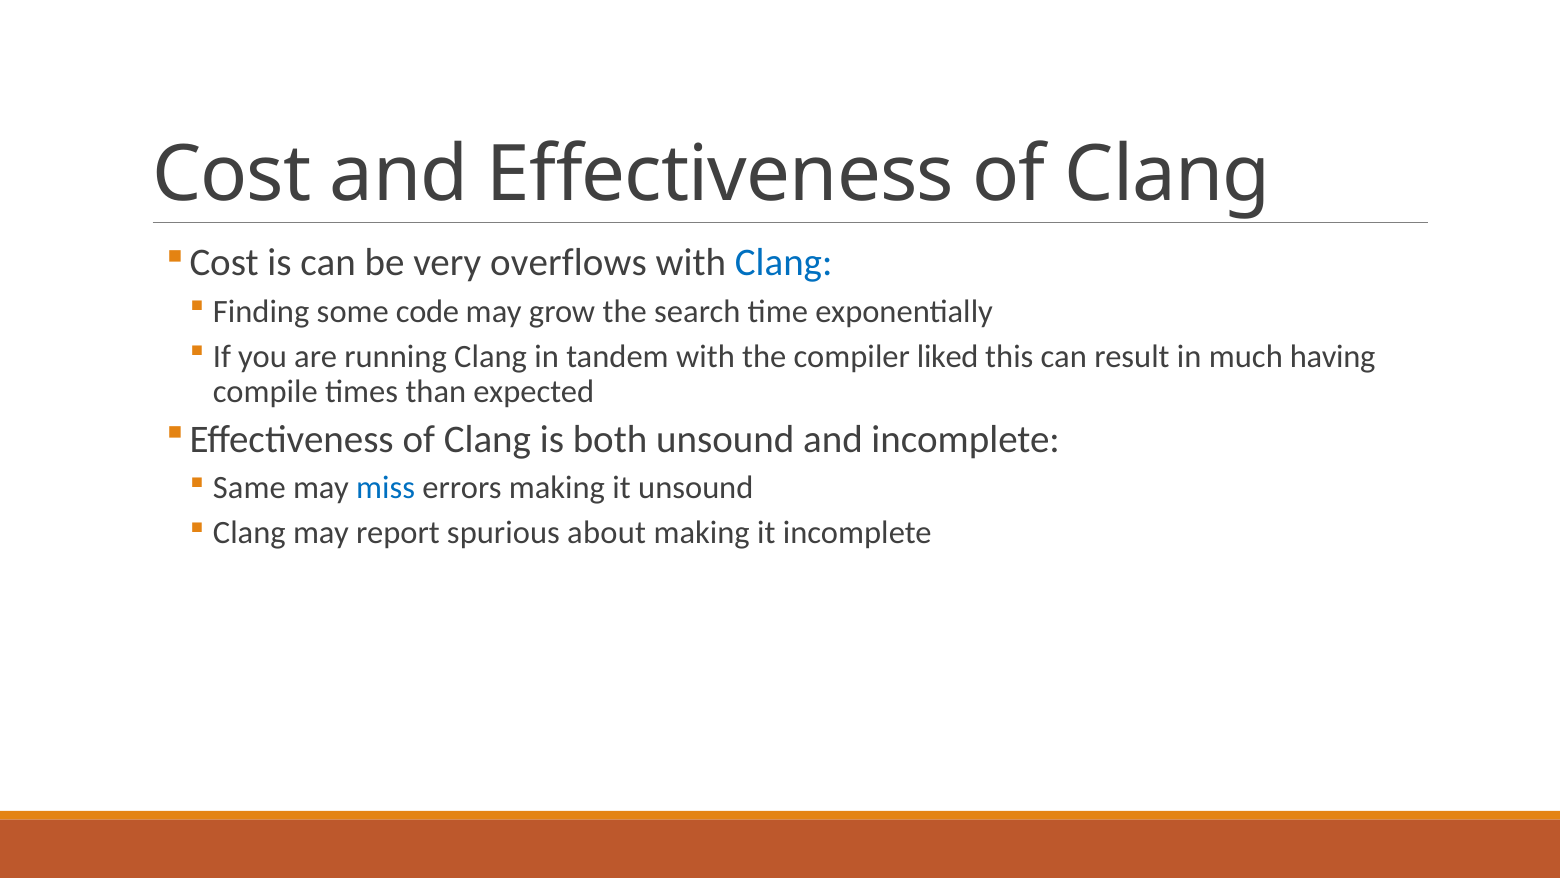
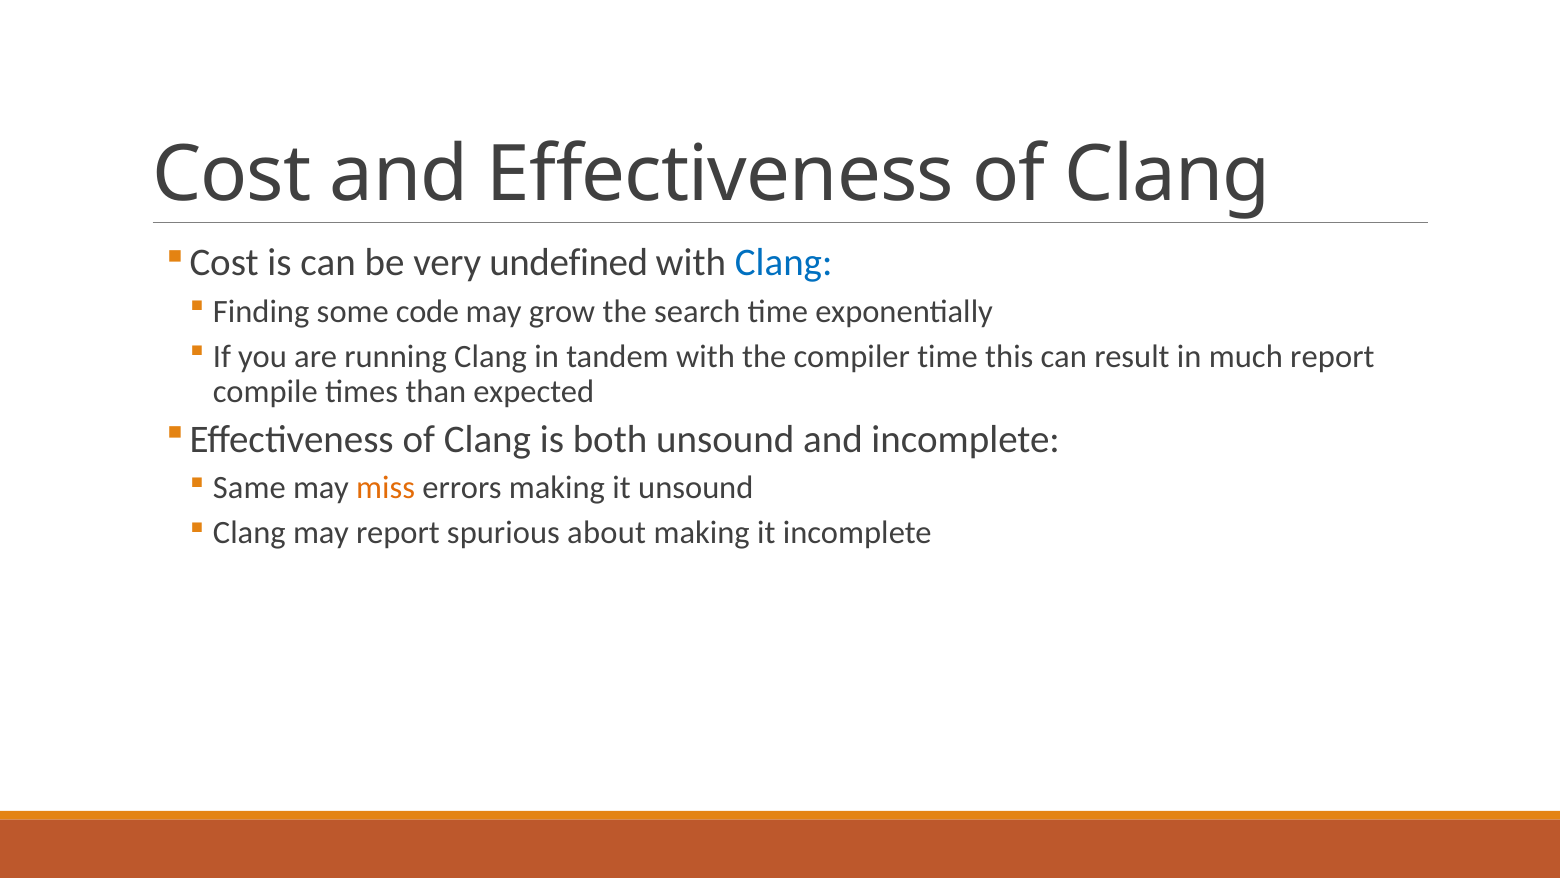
overflows: overflows -> undefined (569, 263)
compiler liked: liked -> time (948, 356)
much having: having -> report (1332, 356)
miss colour: blue -> orange (386, 488)
